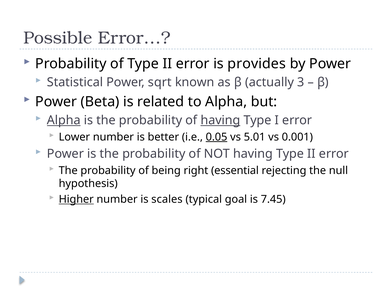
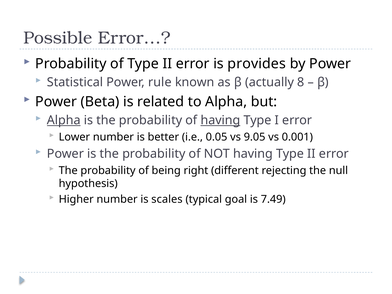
sqrt: sqrt -> rule (160, 82)
3: 3 -> 8 (301, 82)
0.05 underline: present -> none (217, 137)
5.01: 5.01 -> 9.05 (255, 137)
essential: essential -> different (235, 170)
Higher underline: present -> none (76, 199)
7.45: 7.45 -> 7.49 (273, 199)
